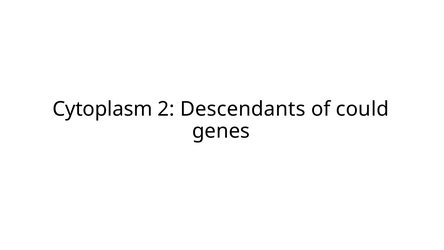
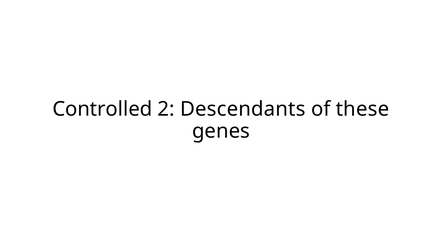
Cytoplasm: Cytoplasm -> Controlled (102, 109)
could: could -> these (362, 109)
